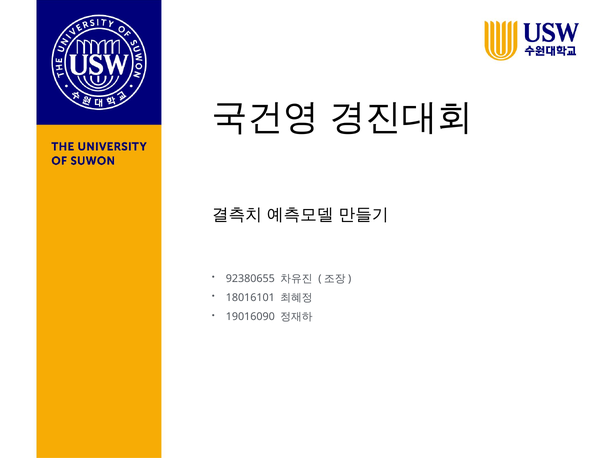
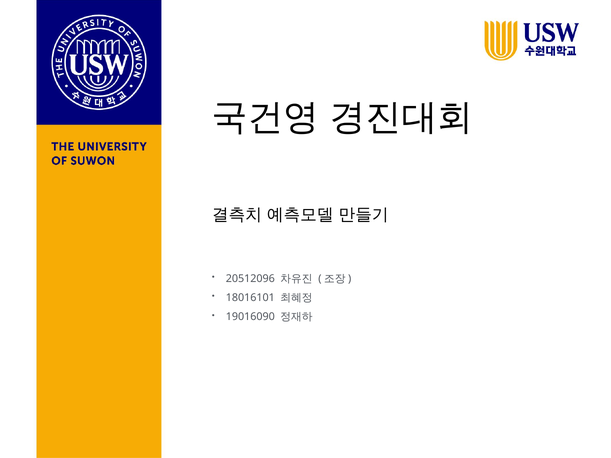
92380655: 92380655 -> 20512096 (250, 279)
